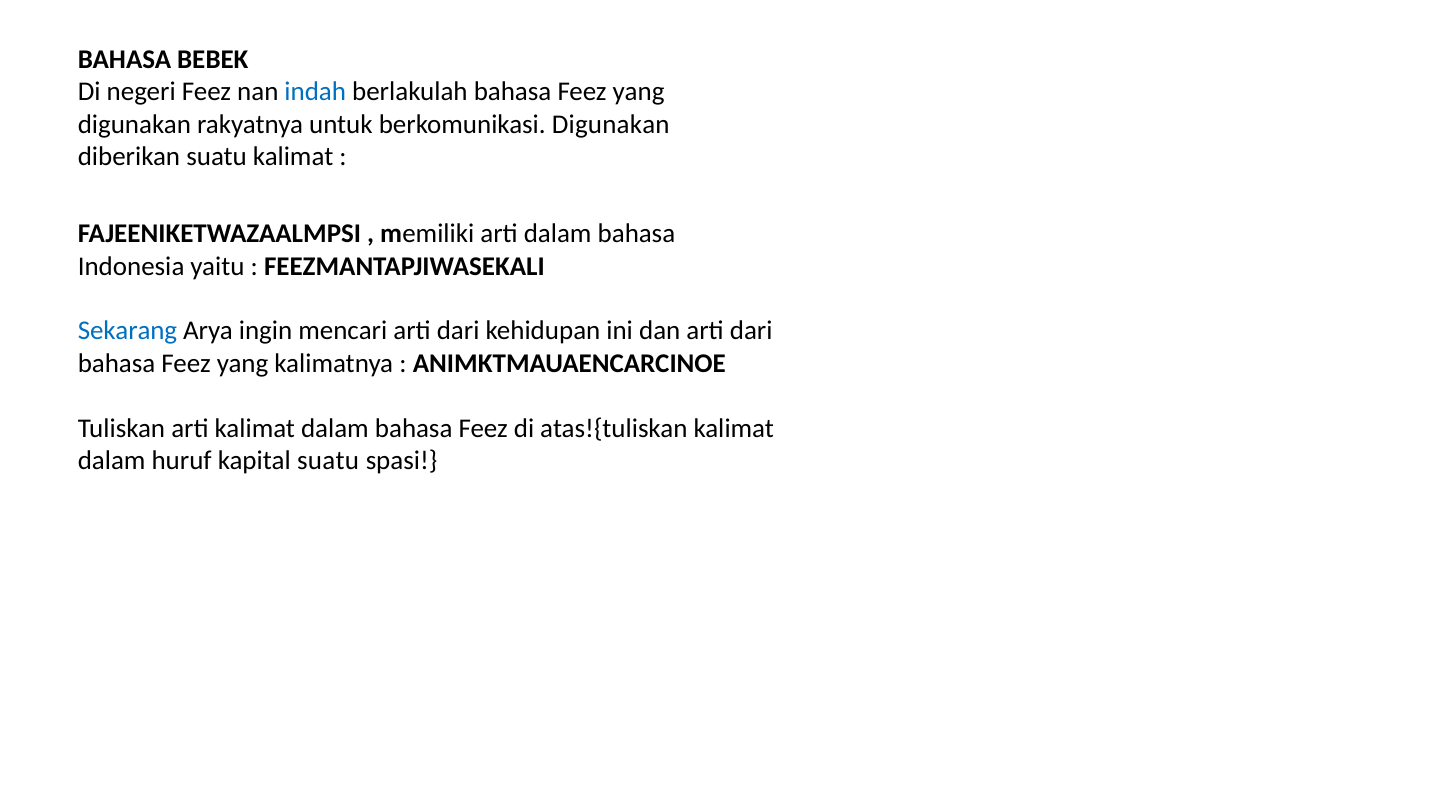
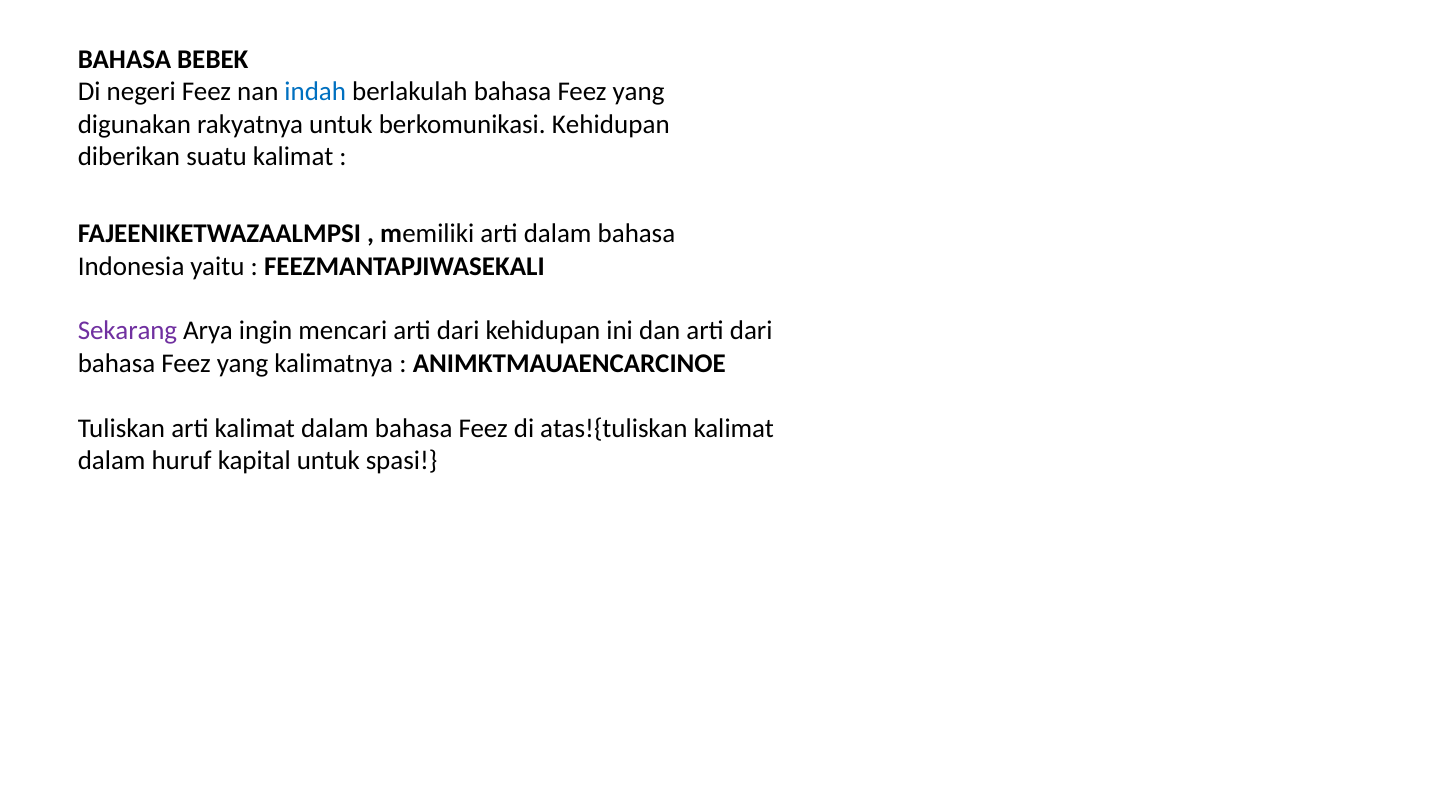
berkomunikasi Digunakan: Digunakan -> Kehidupan (611, 124)
Sekarang colour: blue -> purple (127, 331)
kapital suatu: suatu -> untuk (328, 461)
